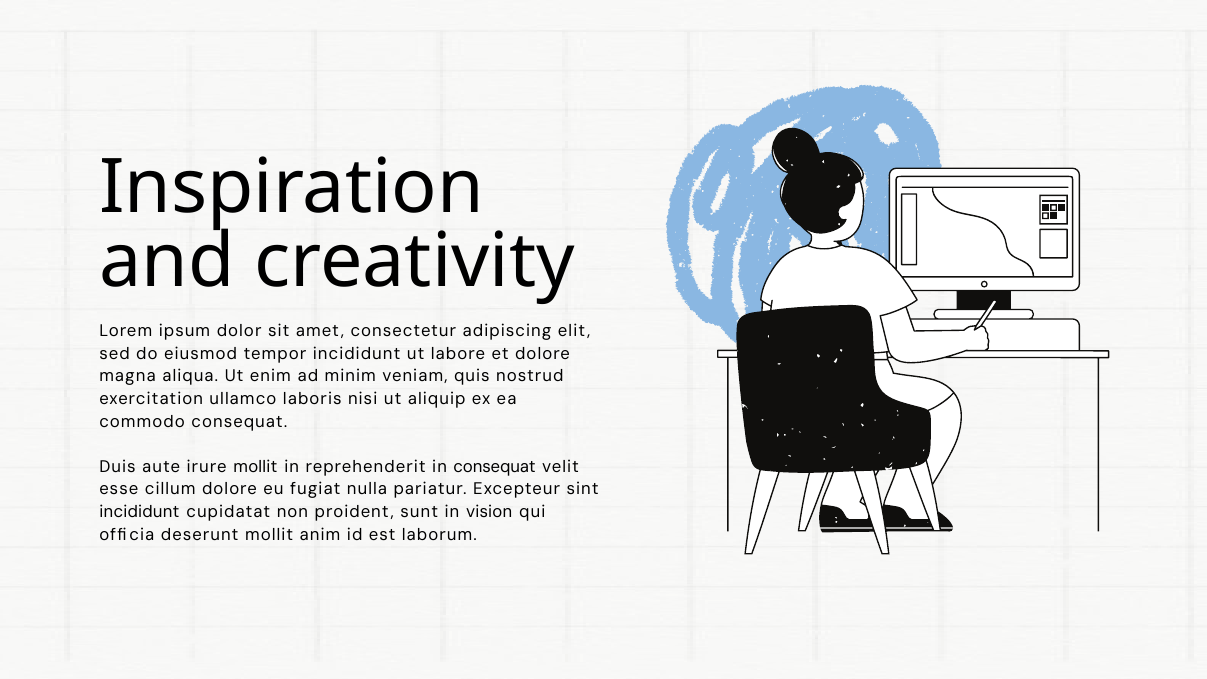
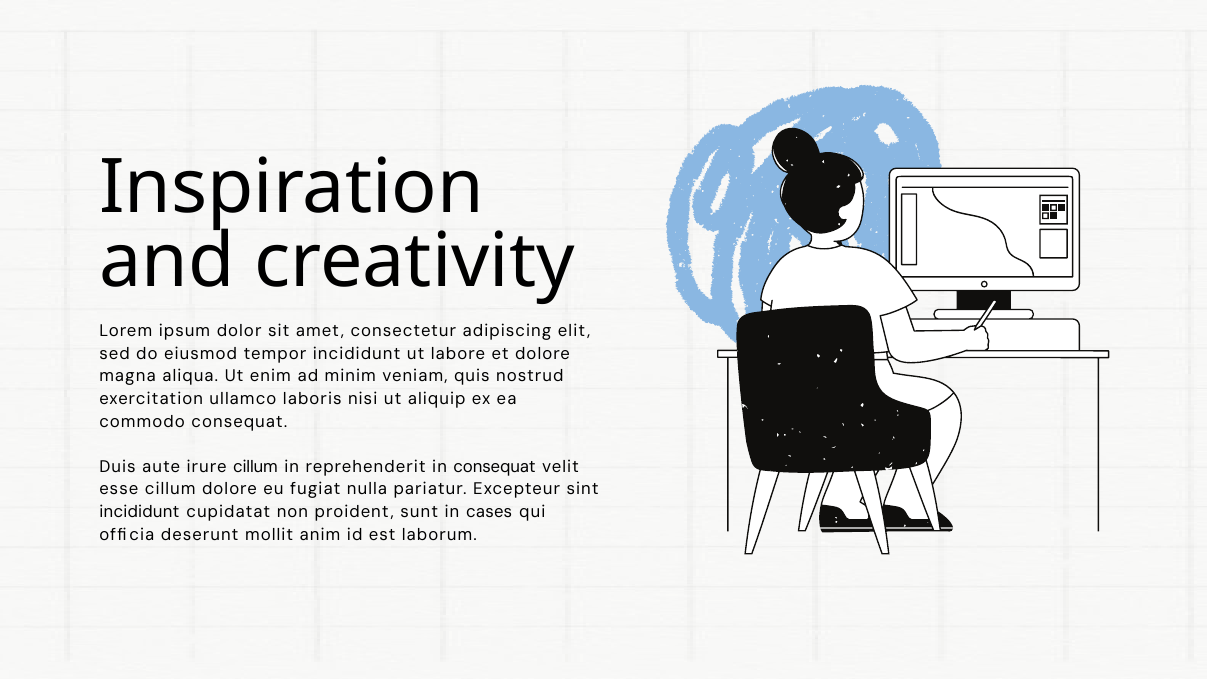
irure mollit: mollit -> cillum (256, 467)
vision: vision -> cases (489, 512)
